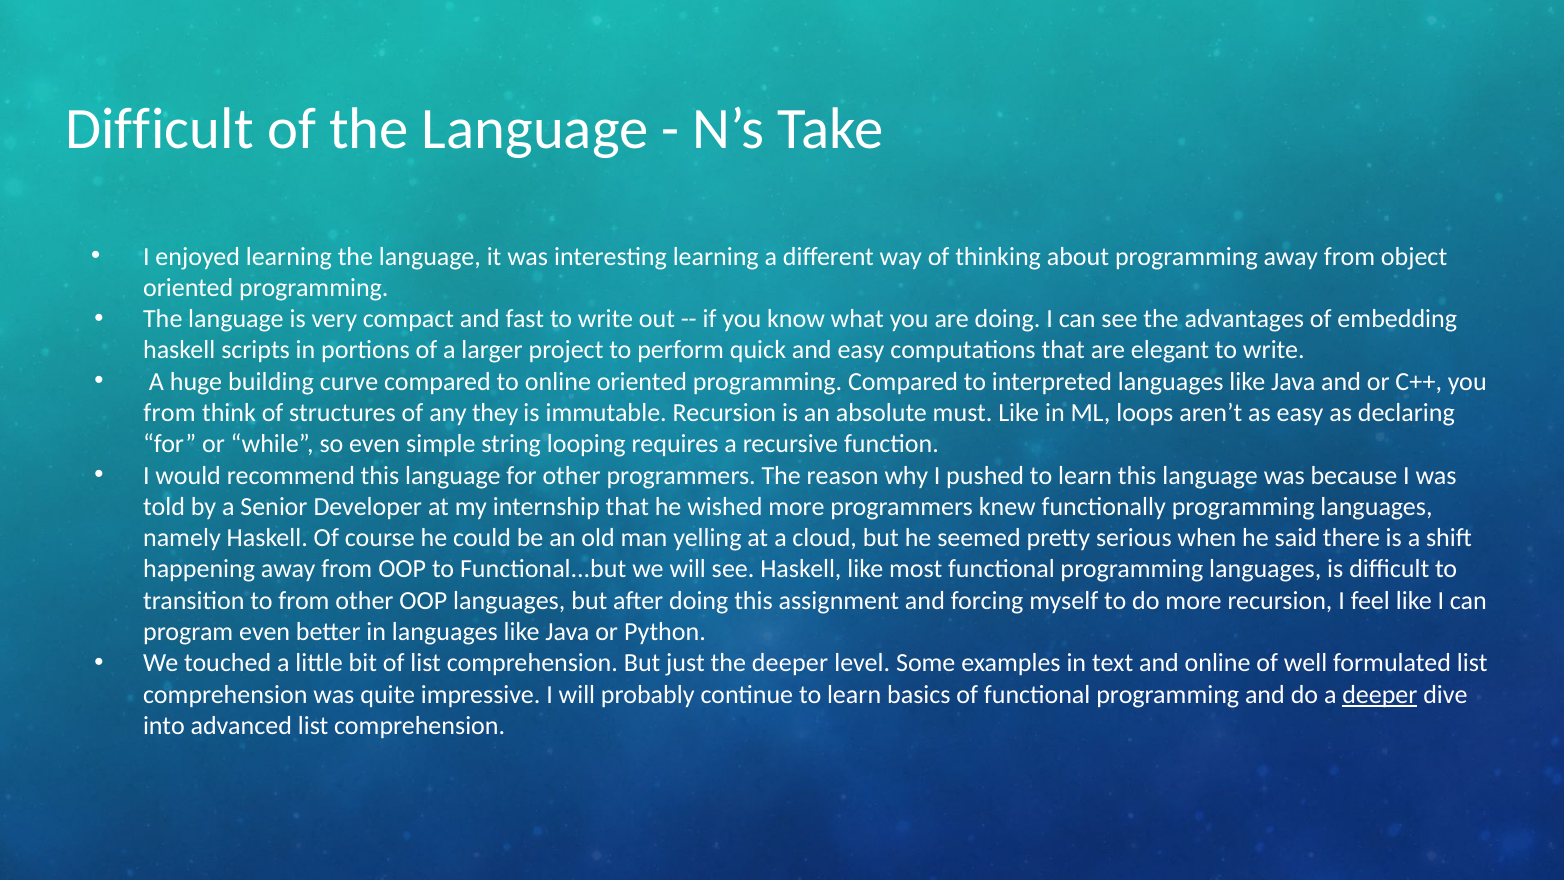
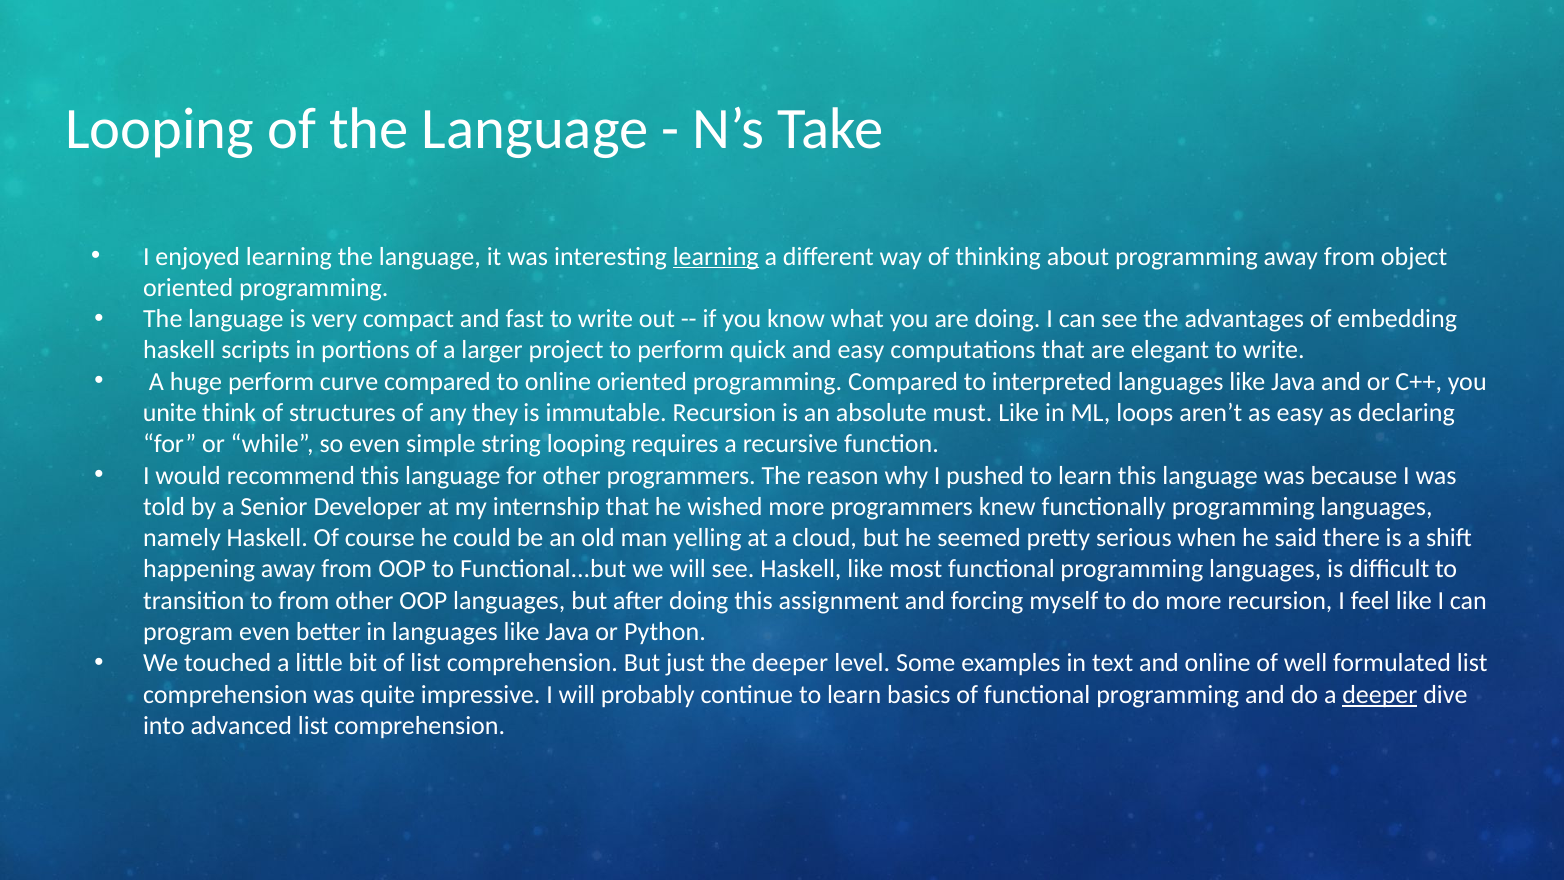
Difficult: Difficult -> Looping (160, 129)
learning underline: none -> present (716, 256)
huge building: building -> perform (271, 382)
from: from -> unite (170, 413)
